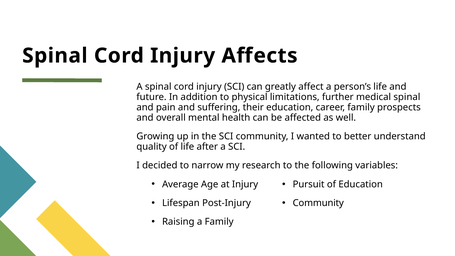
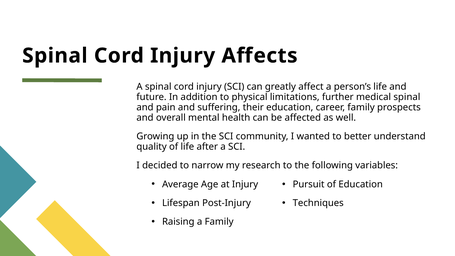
Community: Community -> Techniques (318, 203)
